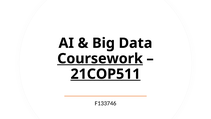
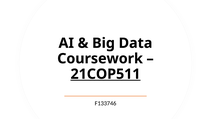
Coursework underline: present -> none (100, 58)
